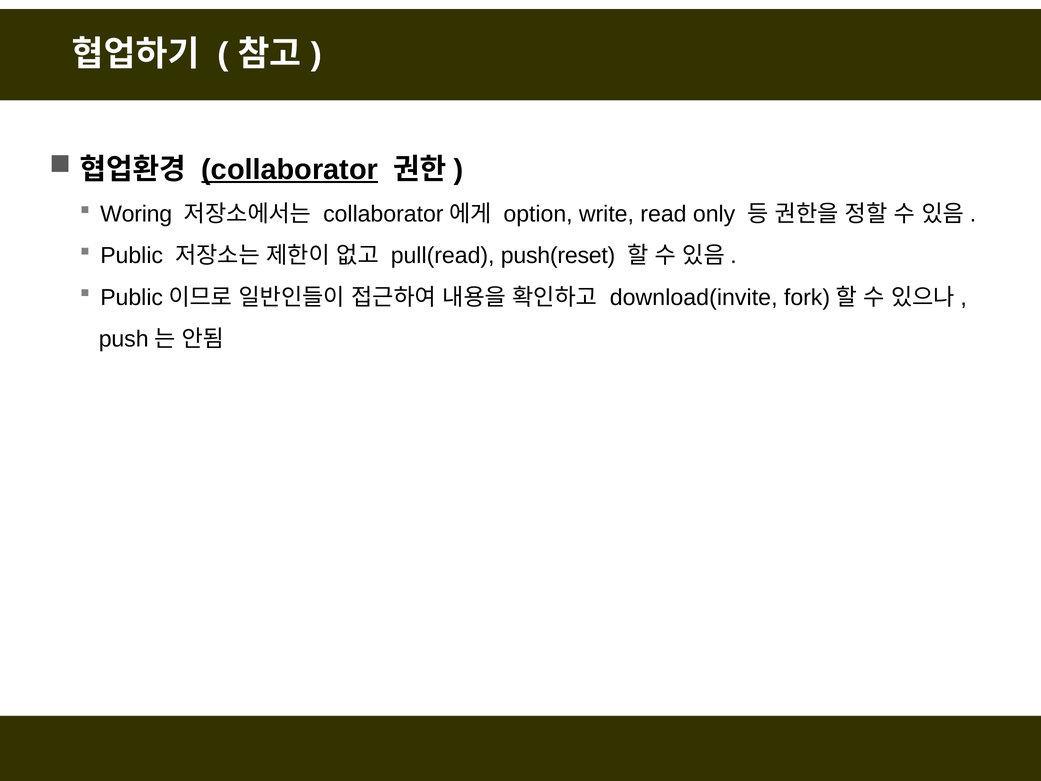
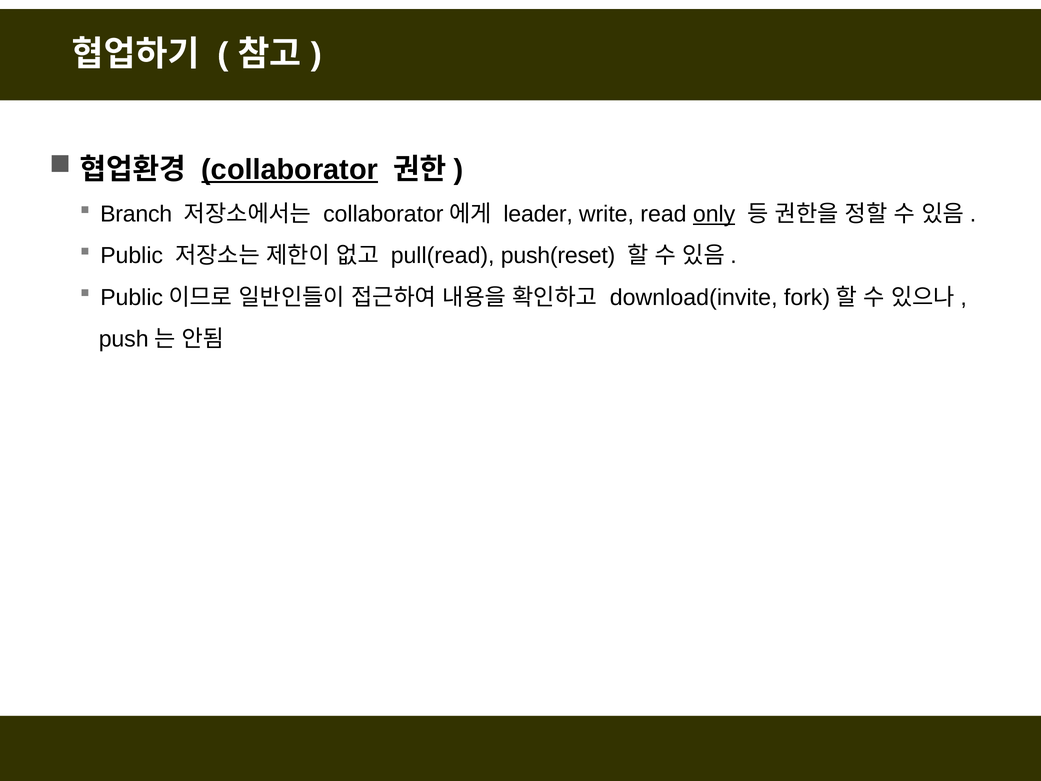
Woring: Woring -> Branch (136, 214)
option: option -> leader (538, 214)
only underline: none -> present (714, 214)
